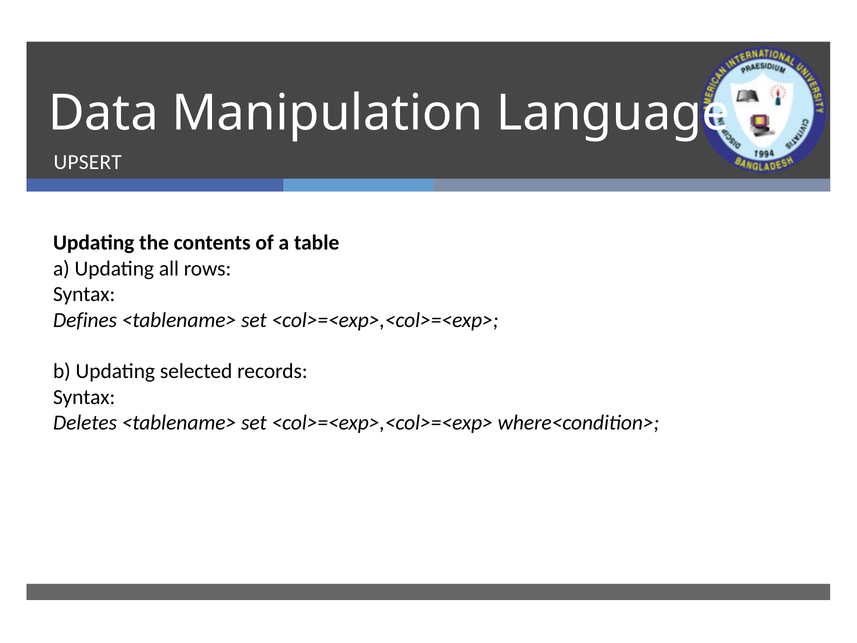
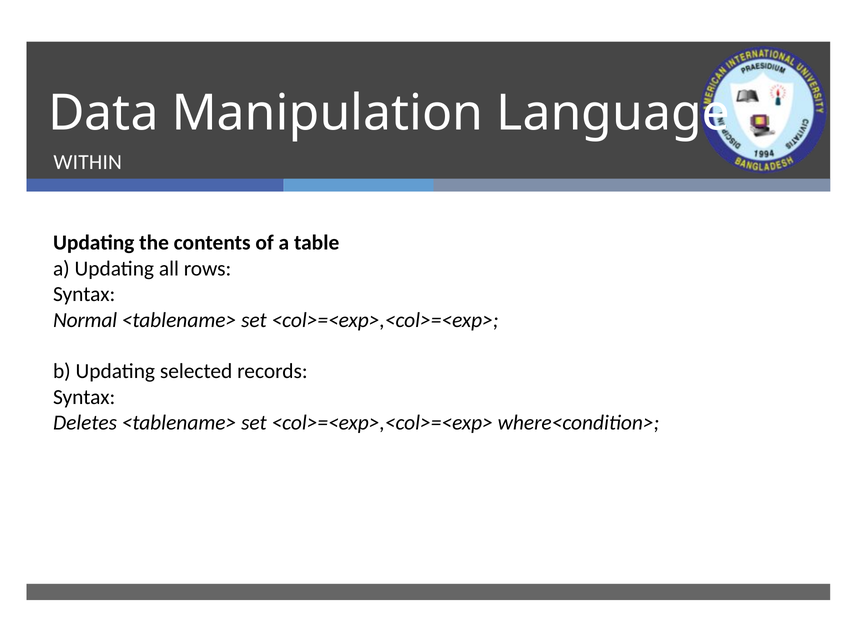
UPSERT: UPSERT -> WITHIN (88, 162)
Defines: Defines -> Normal (85, 320)
